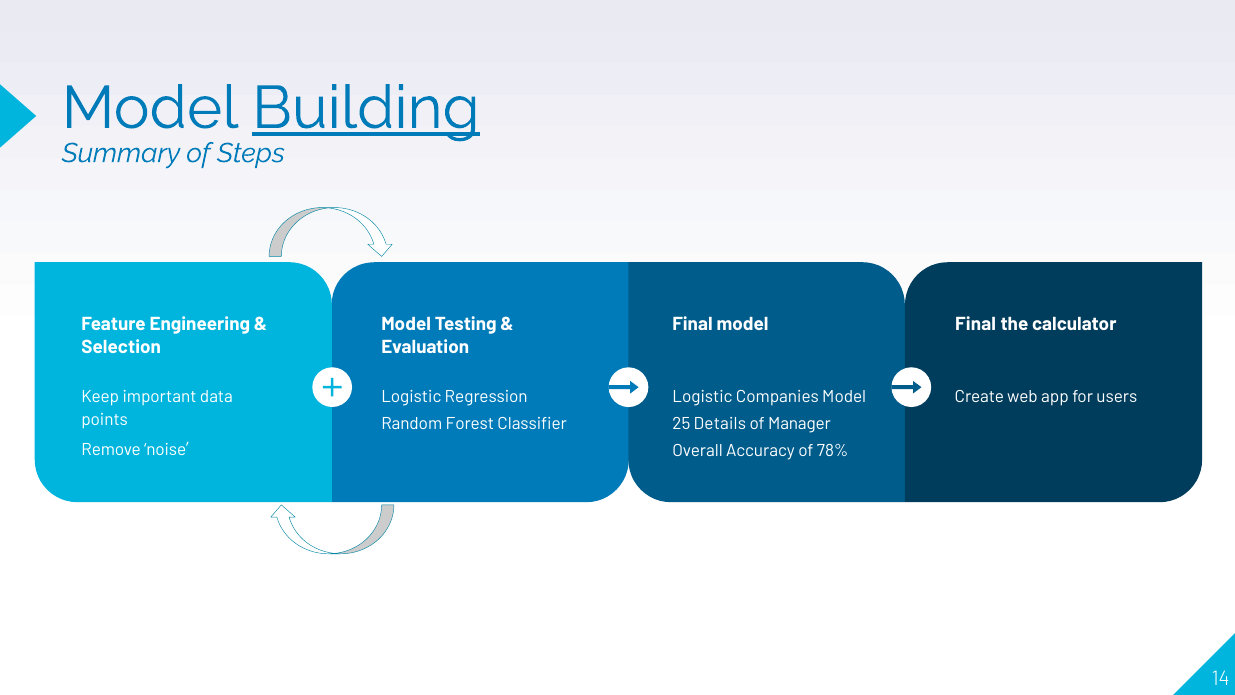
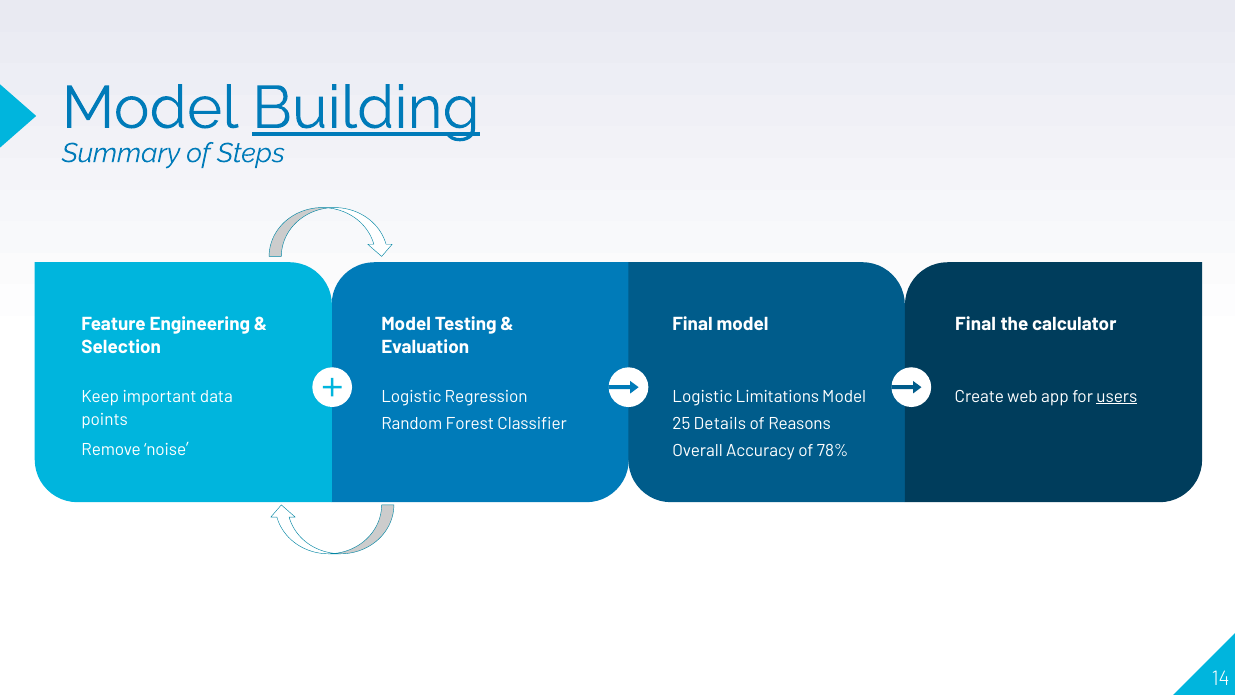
Companies: Companies -> Limitations (777, 396)
users underline: none -> present (1117, 396)
Manager: Manager -> Reasons (800, 424)
